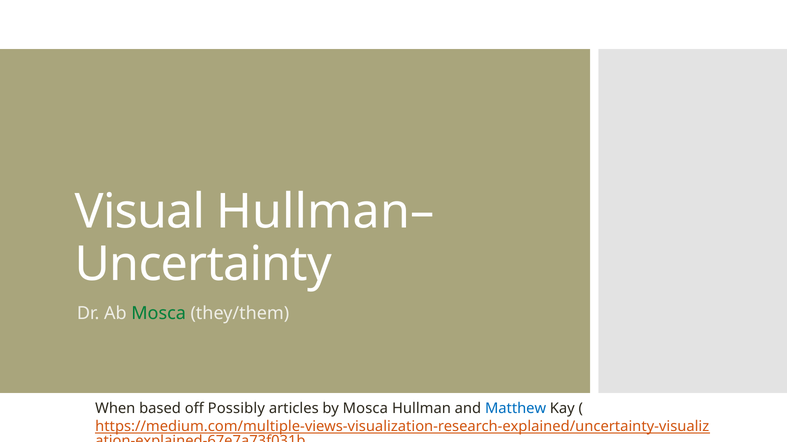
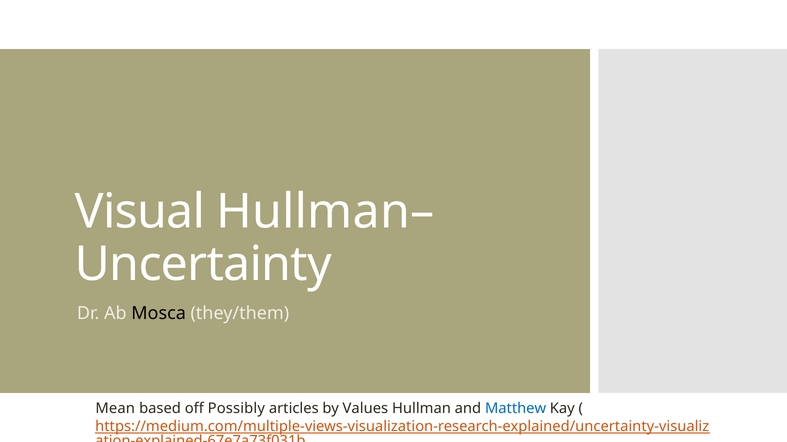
Mosca colour: green -> black (159, 314)
When: When -> Mean (115, 409)
by Mosca: Mosca -> Values (365, 409)
